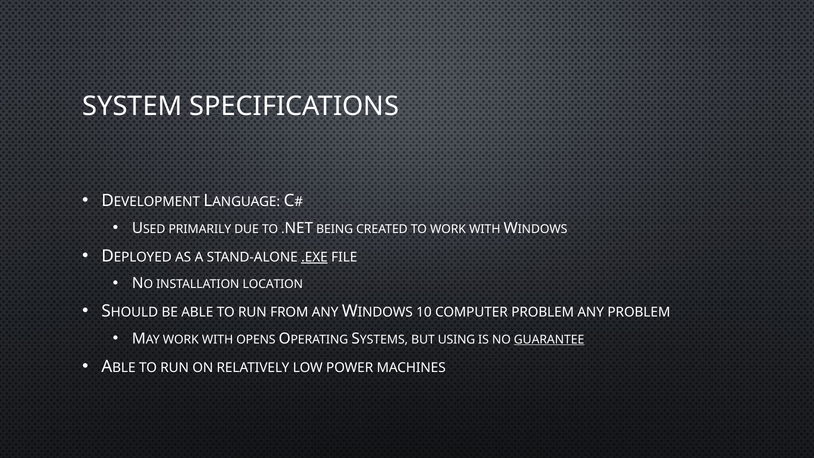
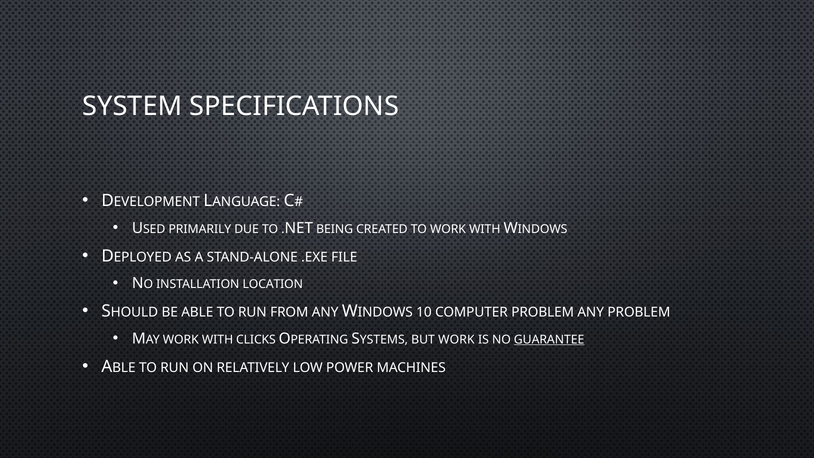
.EXE underline: present -> none (314, 257)
OPENS: OPENS -> CLICKS (256, 340)
BUT USING: USING -> WORK (456, 340)
